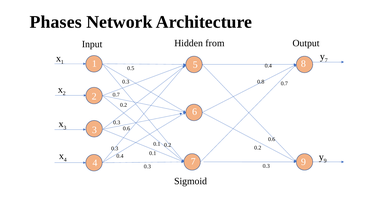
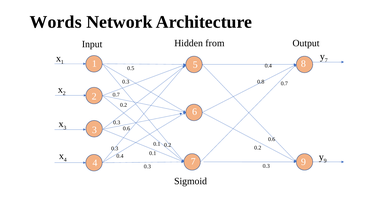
Phases: Phases -> Words (56, 22)
